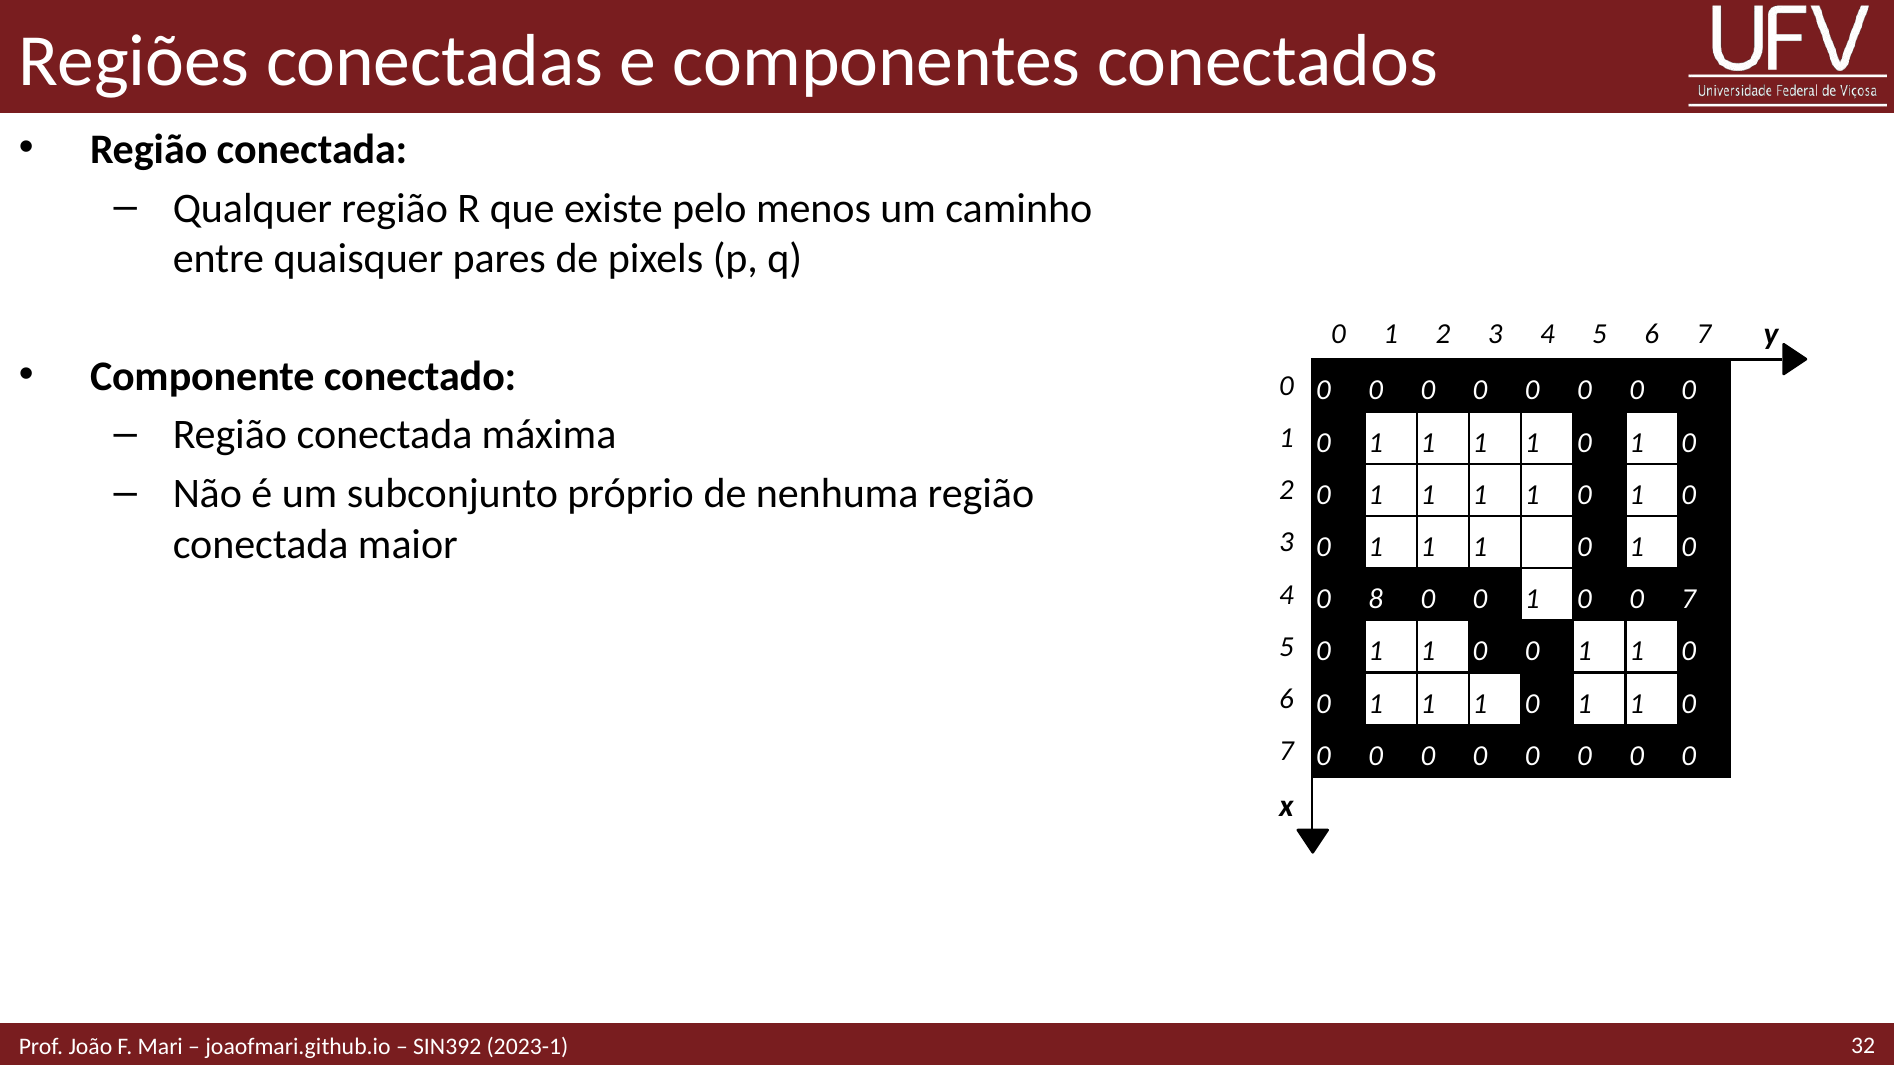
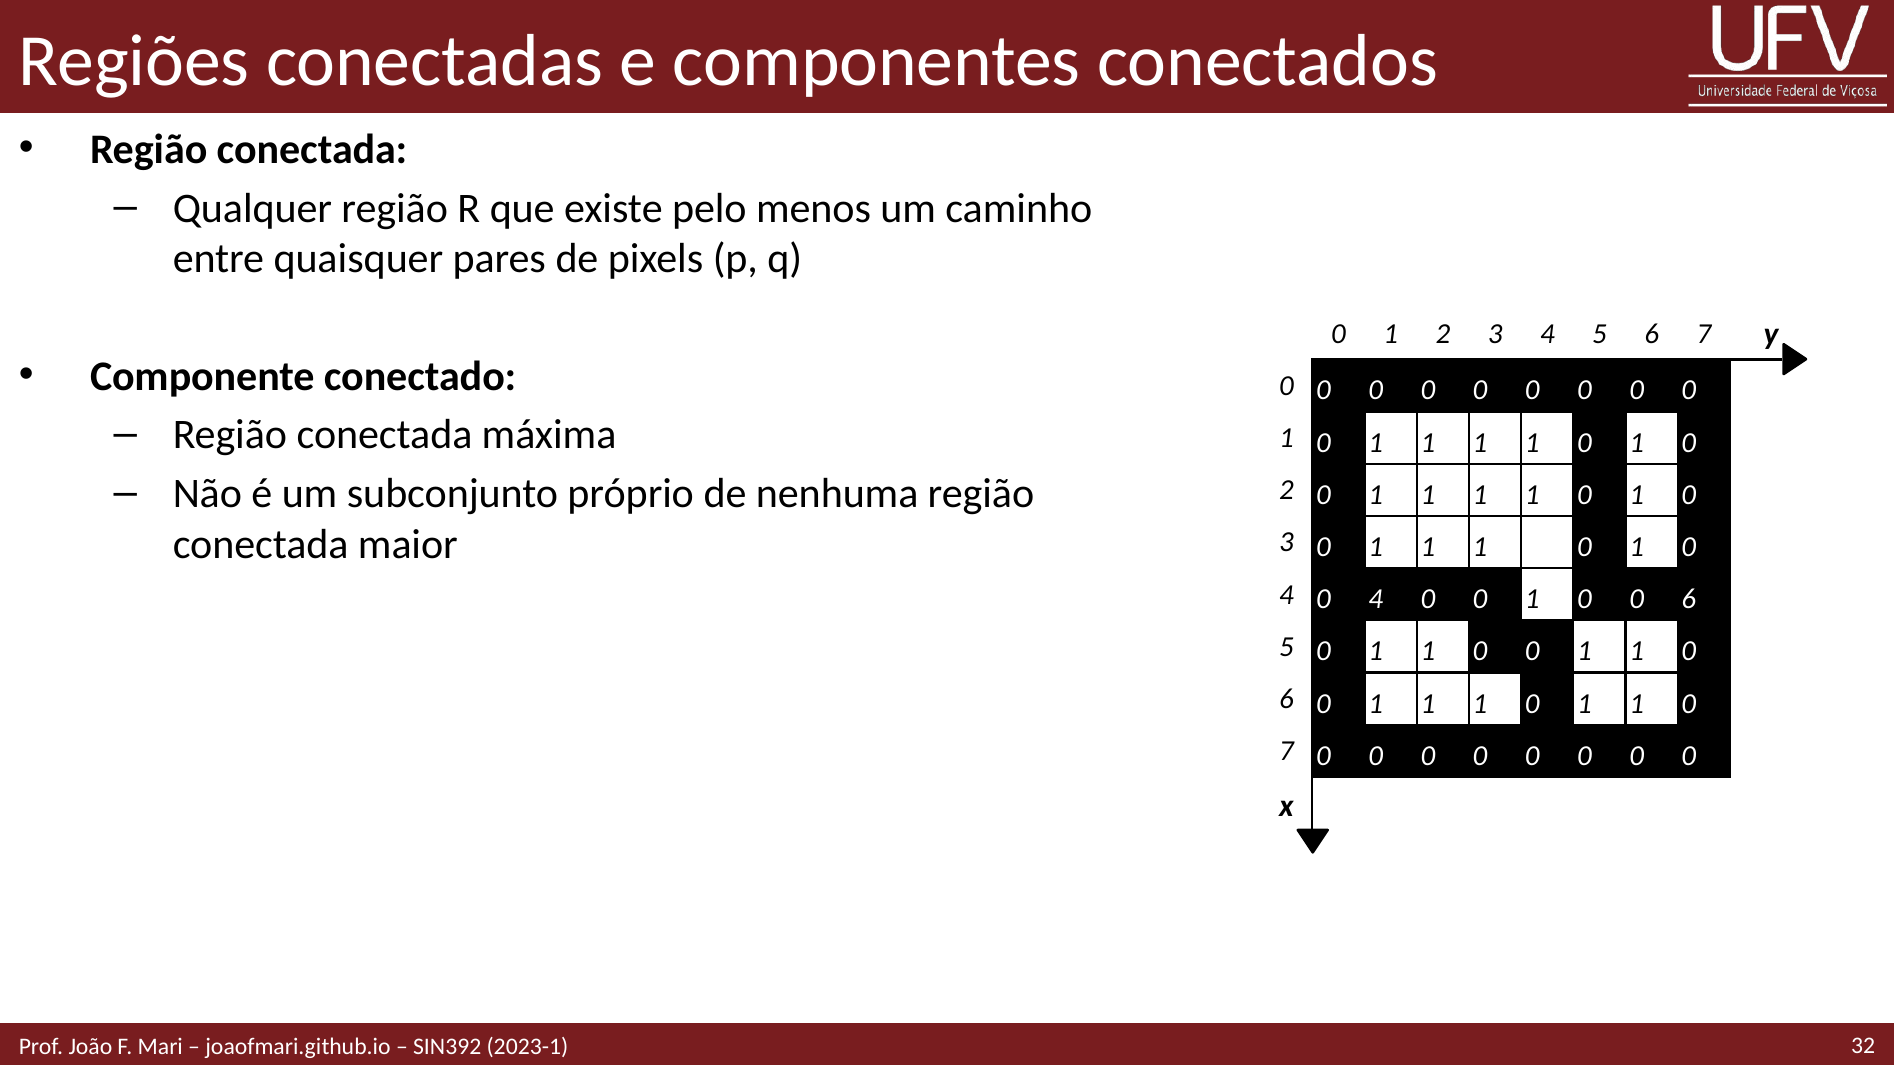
4 0 8: 8 -> 4 (1376, 599)
0 0 7: 7 -> 6 (1689, 599)
